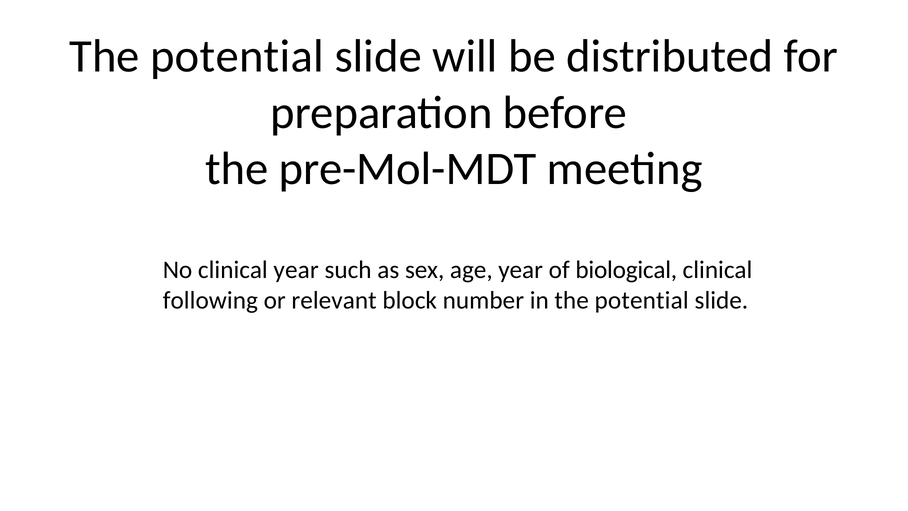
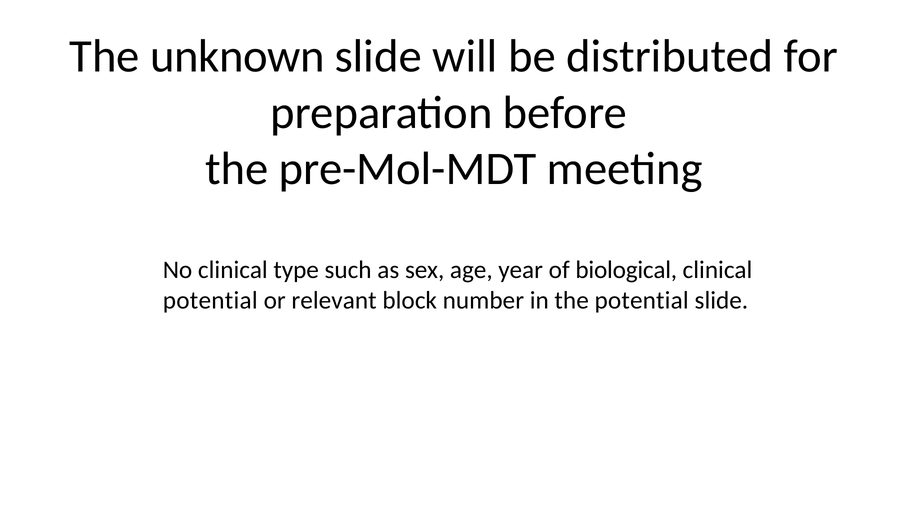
potential: potential -> unknown (237, 57)
clinical year: year -> type (296, 270)
following: following -> potential (210, 300)
